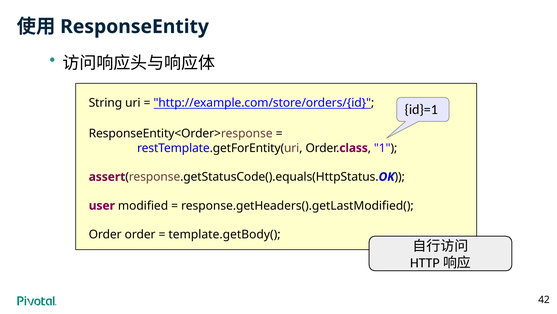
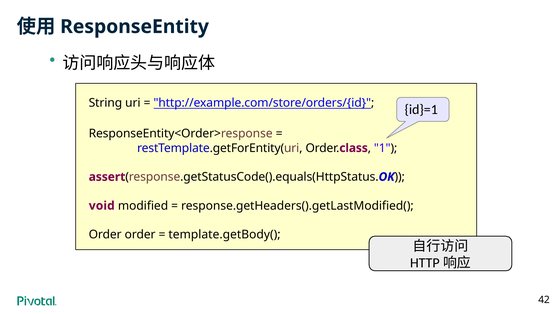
user: user -> void (102, 205)
